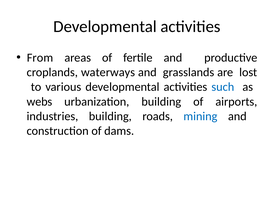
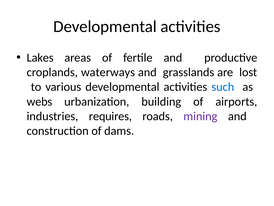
From: From -> Lakes (40, 57)
industries building: building -> requires (110, 116)
mining colour: blue -> purple (201, 116)
